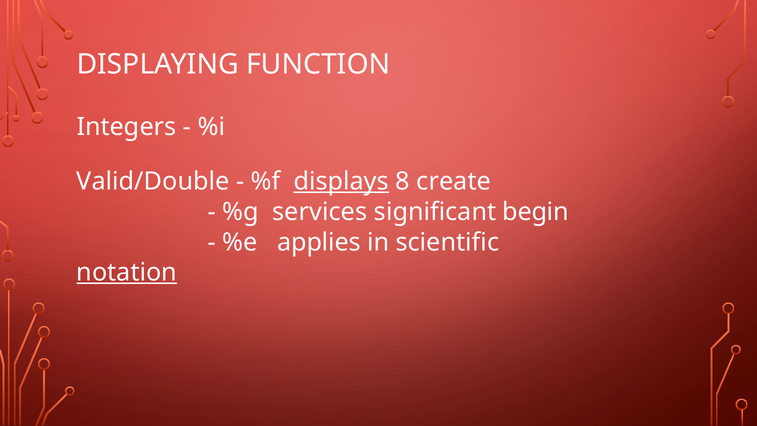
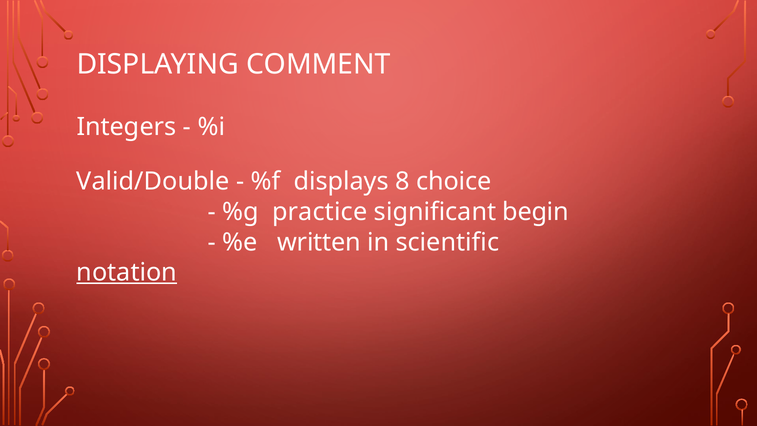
FUNCTION: FUNCTION -> COMMENT (318, 64)
displays underline: present -> none (341, 181)
create: create -> choice (454, 181)
services: services -> practice (320, 212)
applies: applies -> written (319, 242)
